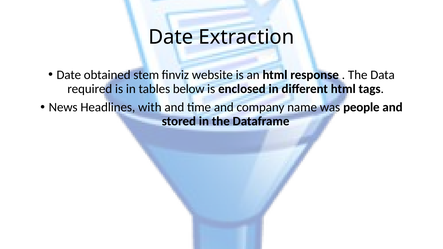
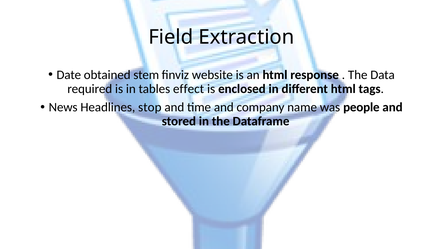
Date: Date -> Field (171, 37)
below: below -> effect (189, 89)
with: with -> stop (150, 107)
